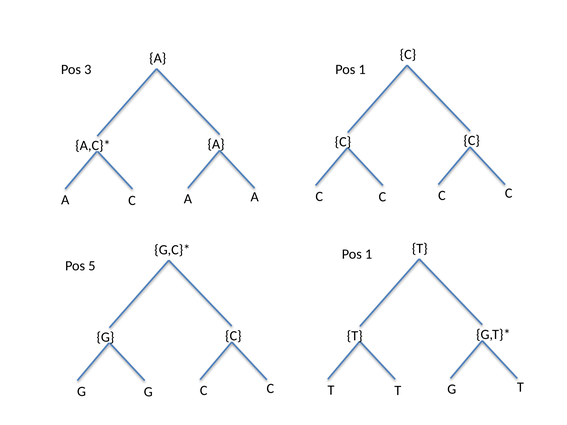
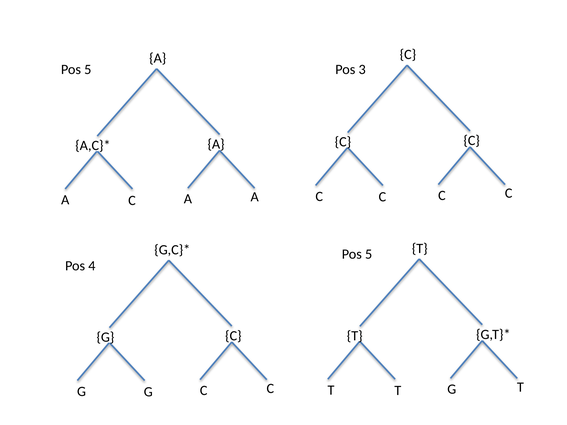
3: 3 -> 5 (88, 70)
1: 1 -> 3 (362, 70)
1: 1 -> 5 (369, 254)
5: 5 -> 4 (92, 266)
